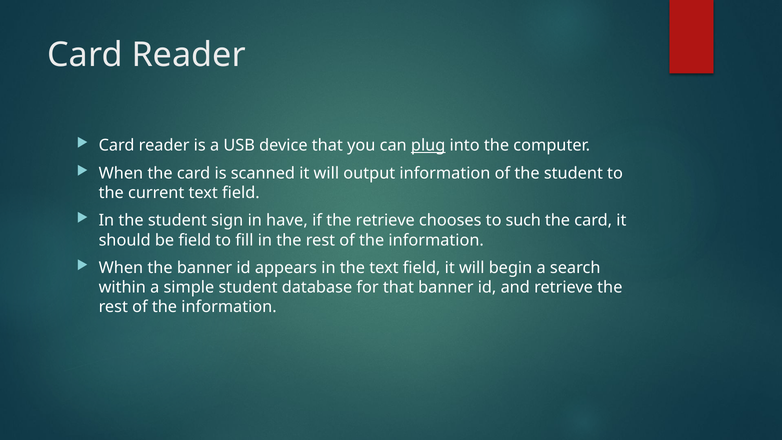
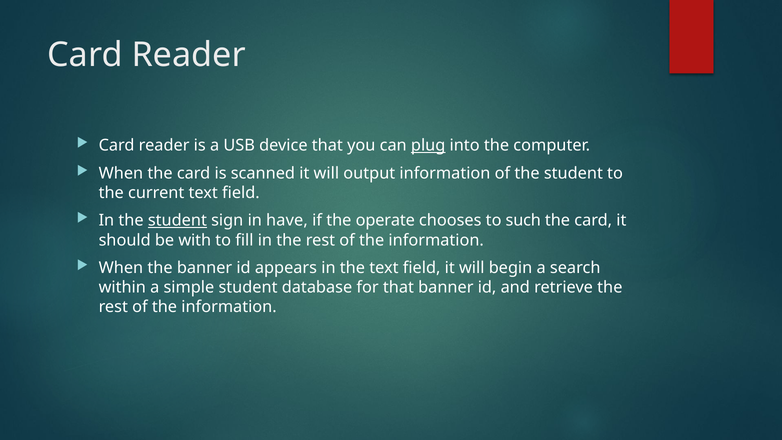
student underline: none -> present (177, 221)
the retrieve: retrieve -> operate (385, 221)
be field: field -> with (195, 240)
